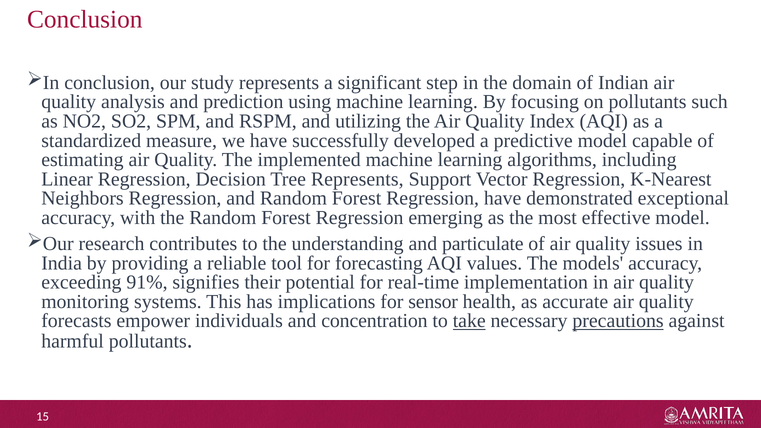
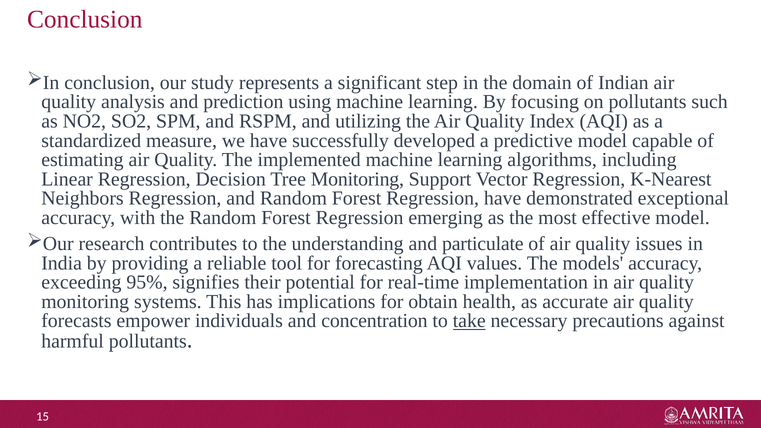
Tree Represents: Represents -> Monitoring (357, 179)
91%: 91% -> 95% (147, 282)
sensor: sensor -> obtain (433, 302)
precautions underline: present -> none (618, 321)
